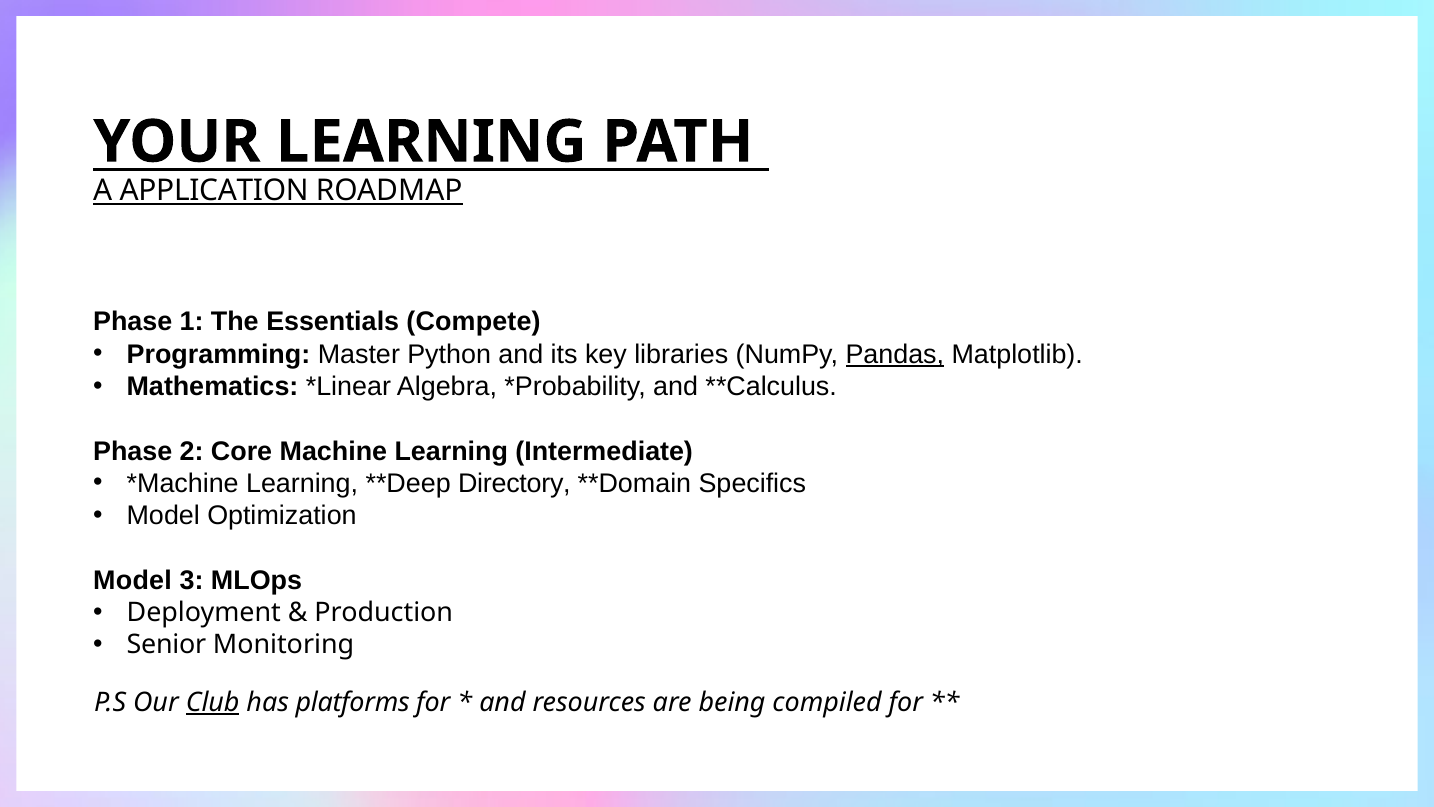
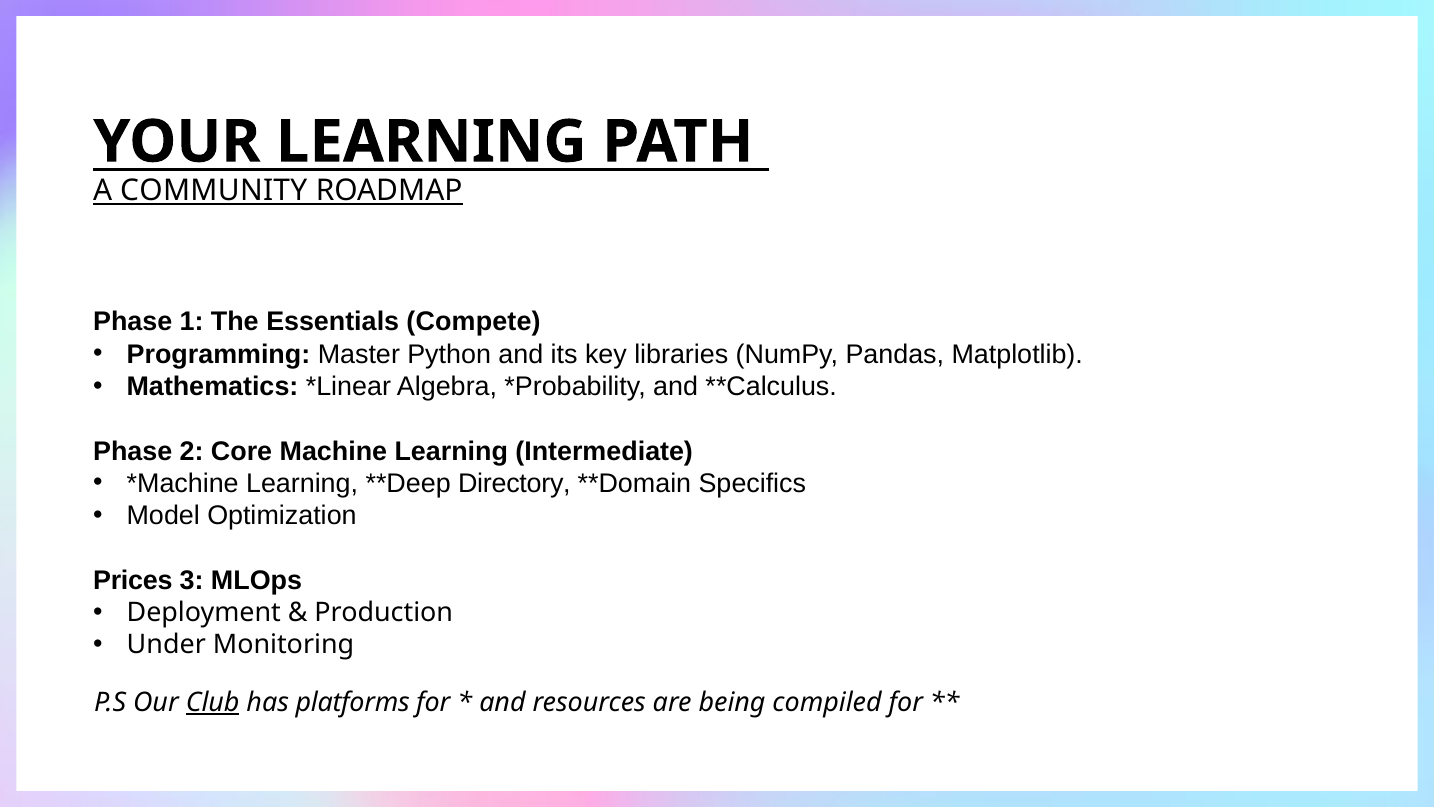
APPLICATION: APPLICATION -> COMMUNITY (214, 191)
Pandas underline: present -> none (895, 354)
Model: Model -> Prices (133, 580)
Senior: Senior -> Under (166, 645)
